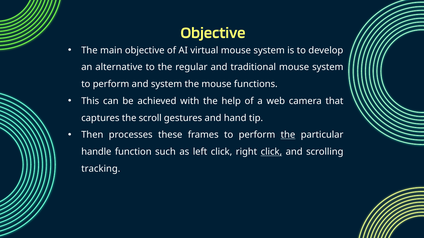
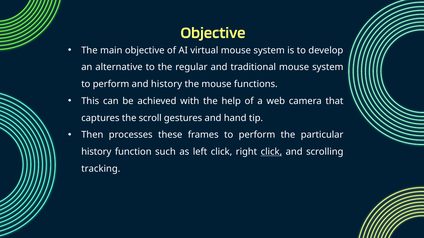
and system: system -> history (167, 84)
the underline: present -> none (288, 135)
handle: handle -> history (96, 152)
